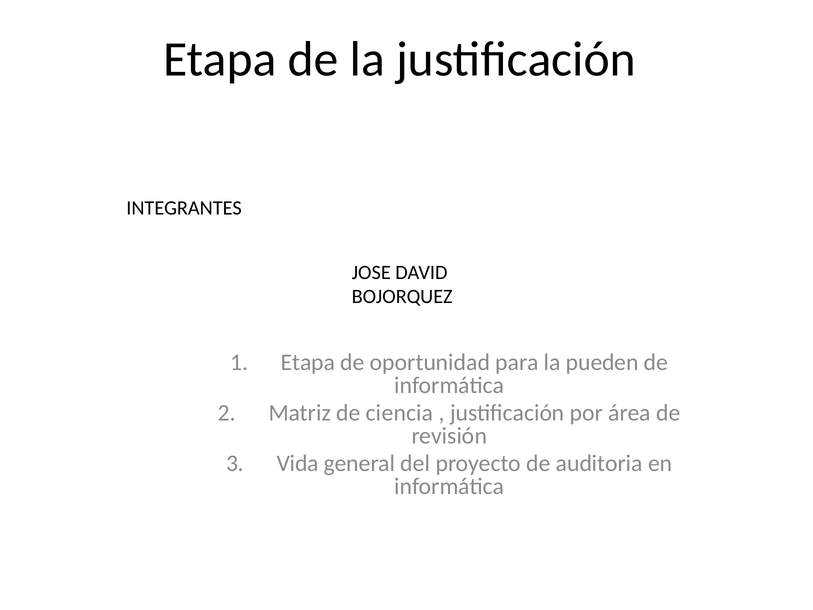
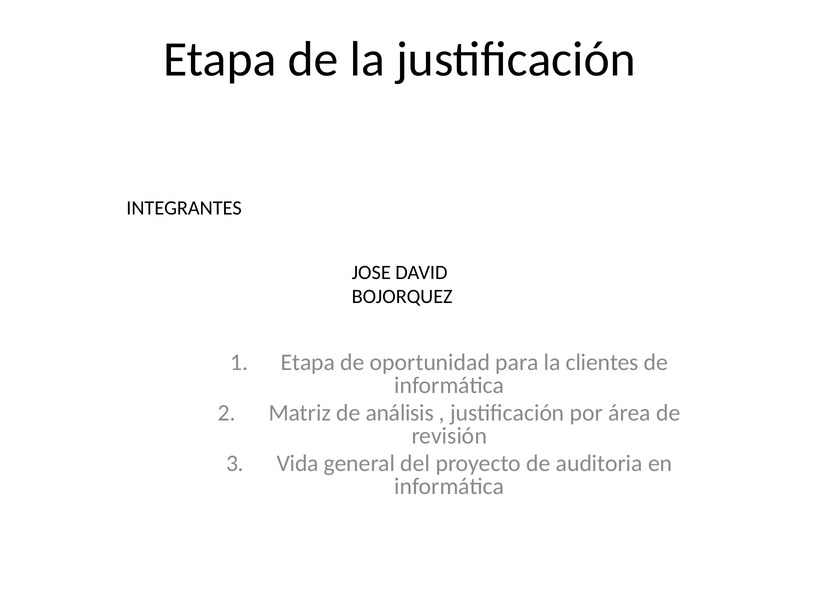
pueden: pueden -> clientes (602, 362)
ciencia: ciencia -> análisis (400, 413)
